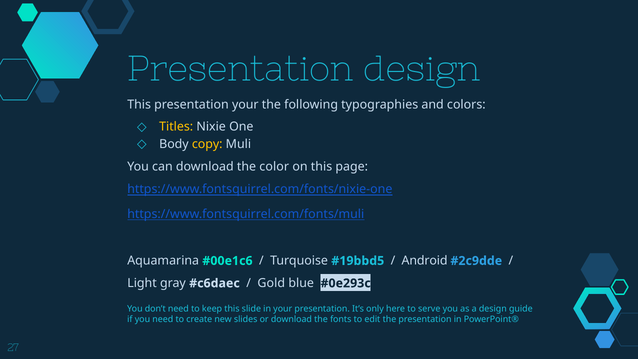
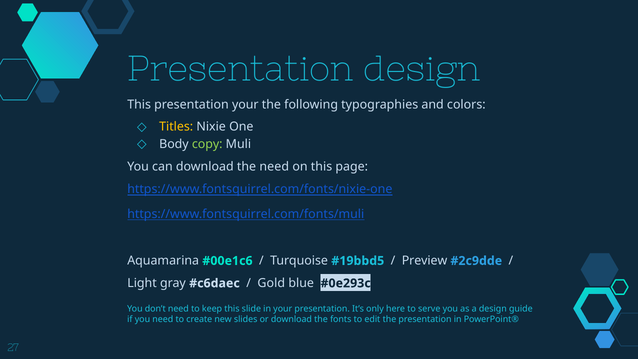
copy colour: yellow -> light green (207, 144)
the color: color -> need (274, 166)
Android: Android -> Preview (425, 261)
